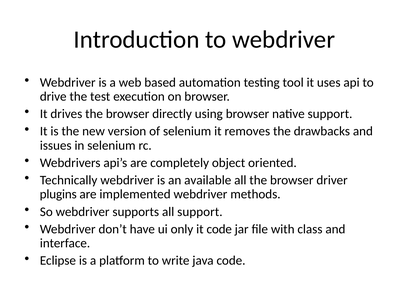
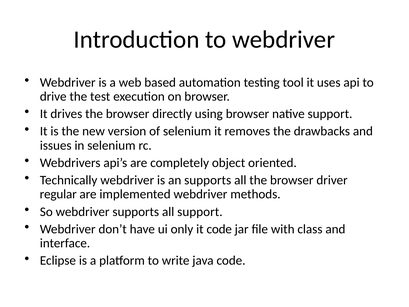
an available: available -> supports (208, 180)
plugins: plugins -> regular (58, 194)
